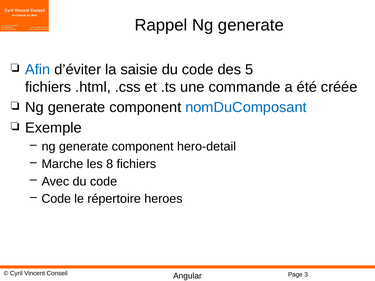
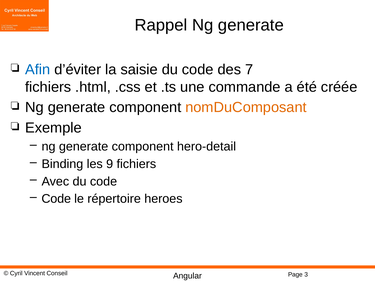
5: 5 -> 7 (249, 70)
nomDuComposant colour: blue -> orange (246, 108)
Marche: Marche -> Binding (62, 164)
8: 8 -> 9 (110, 164)
